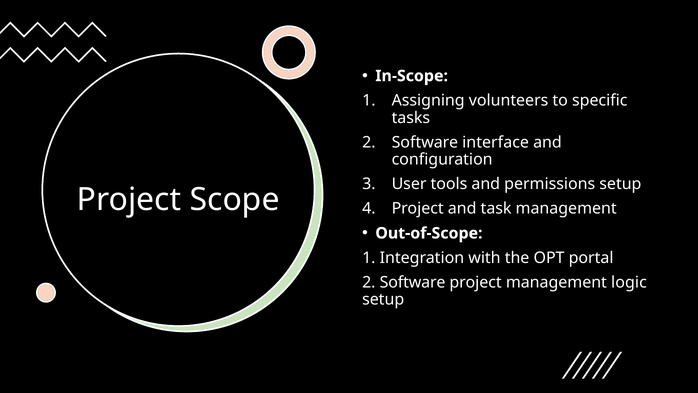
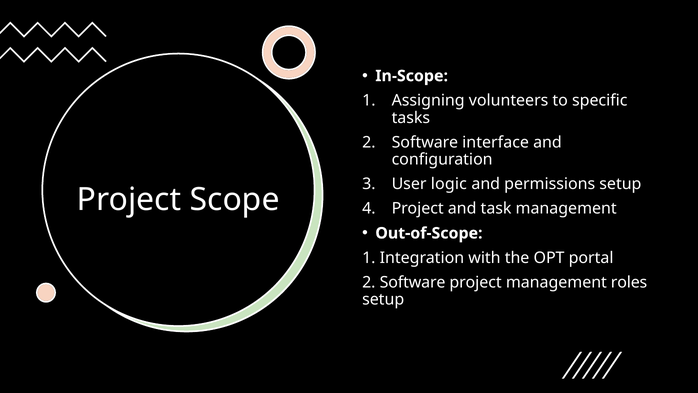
tools: tools -> logic (449, 184)
logic: logic -> roles (629, 282)
